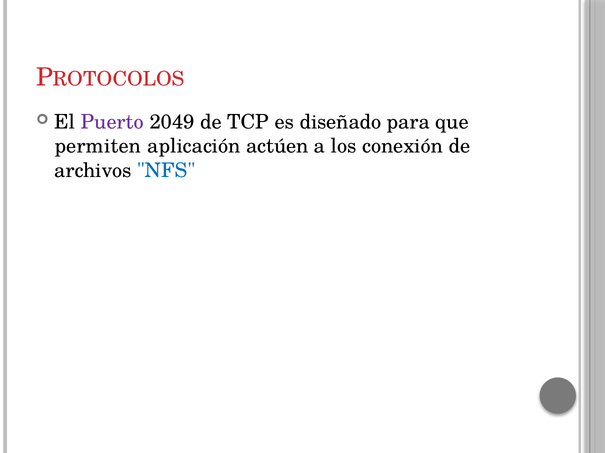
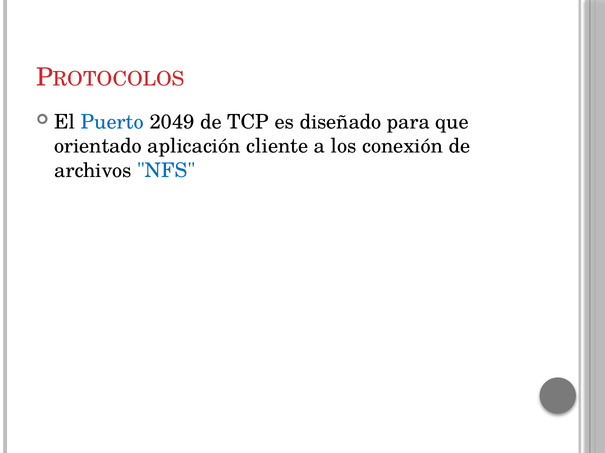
Puerto colour: purple -> blue (112, 122)
permiten: permiten -> orientado (98, 147)
actúen: actúen -> cliente (277, 147)
